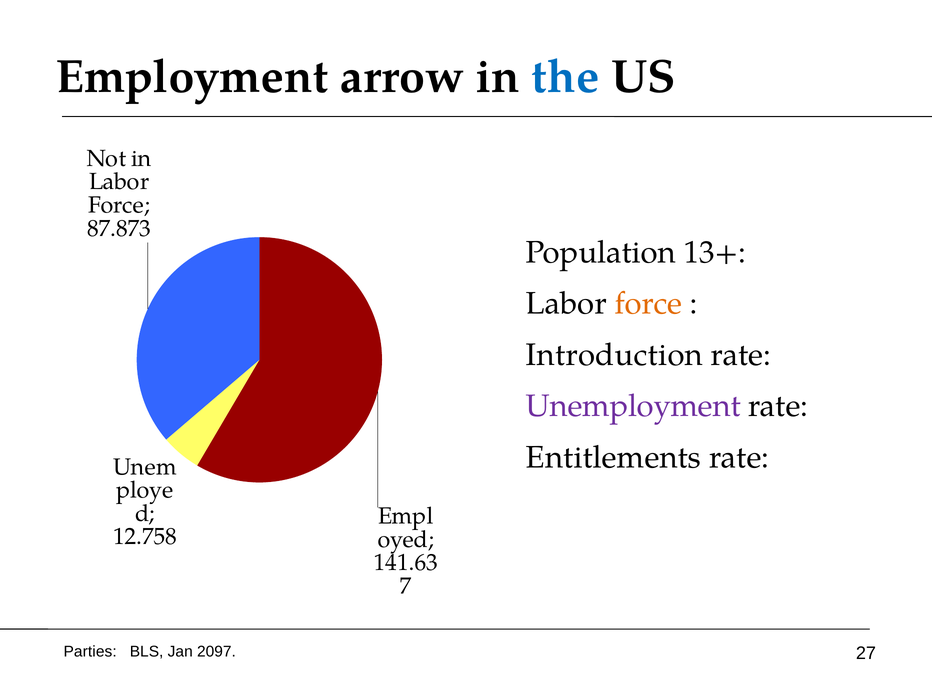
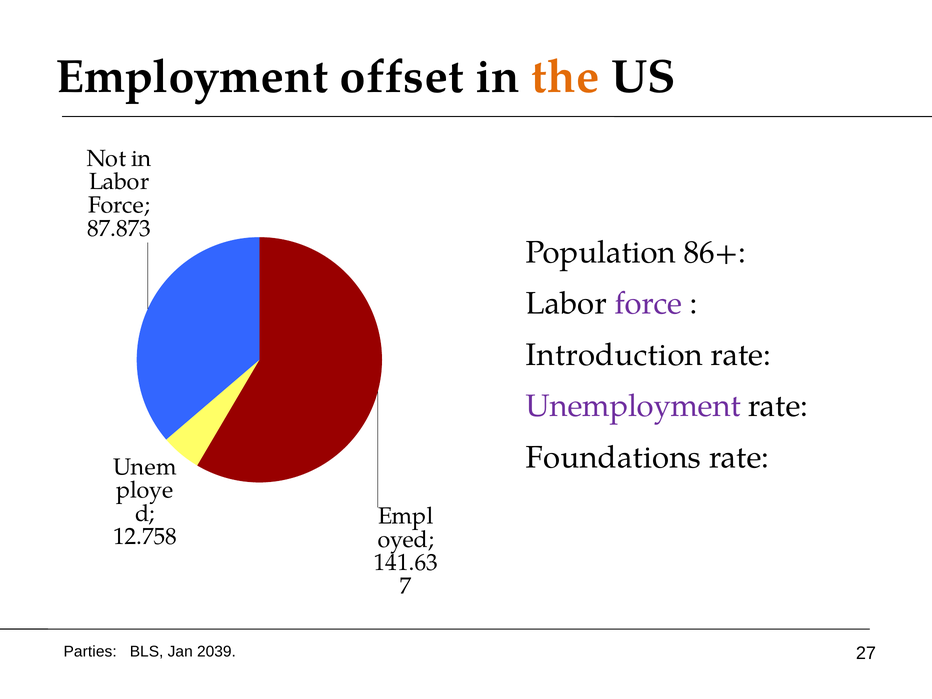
arrow: arrow -> offset (402, 77)
the colour: blue -> orange (565, 77)
13+: 13+ -> 86+ (715, 252)
force colour: orange -> purple (648, 304)
Entitlements: Entitlements -> Foundations (614, 457)
2097: 2097 -> 2039 (216, 652)
